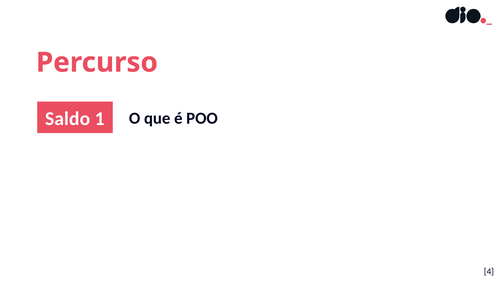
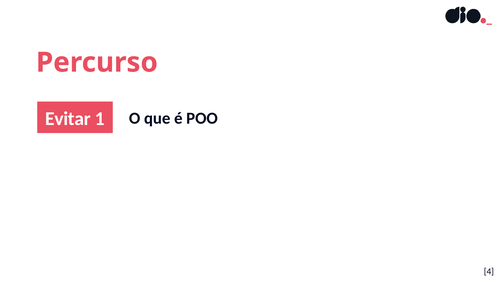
Saldo: Saldo -> Evitar (68, 119)
